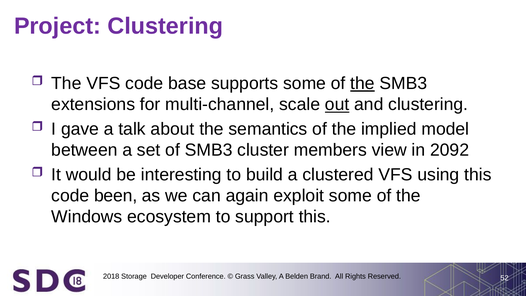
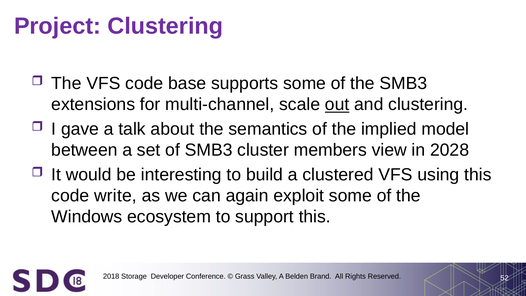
the underline: present -> none (363, 83)
2092: 2092 -> 2028 (450, 150)
been: been -> write (115, 196)
